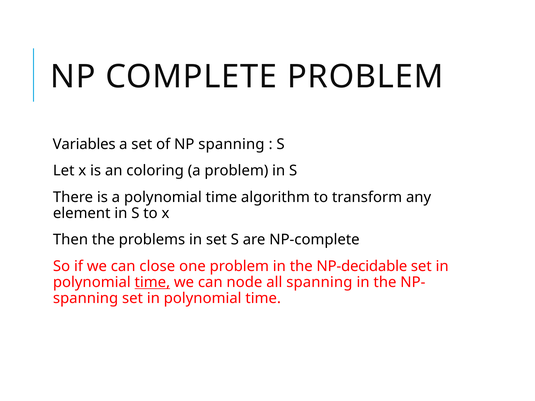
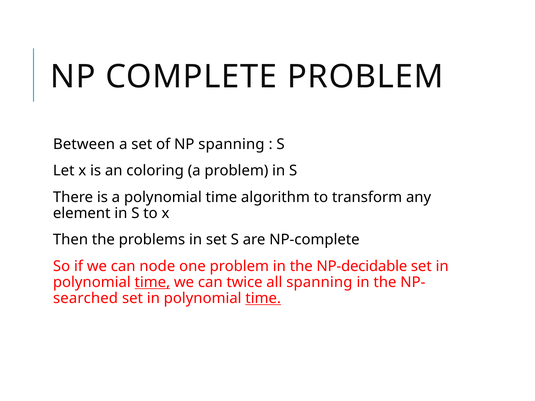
Variables: Variables -> Between (84, 144)
close: close -> node (157, 266)
node: node -> twice (244, 282)
spanning: spanning -> searched (85, 299)
time underline: none -> present (263, 299)
